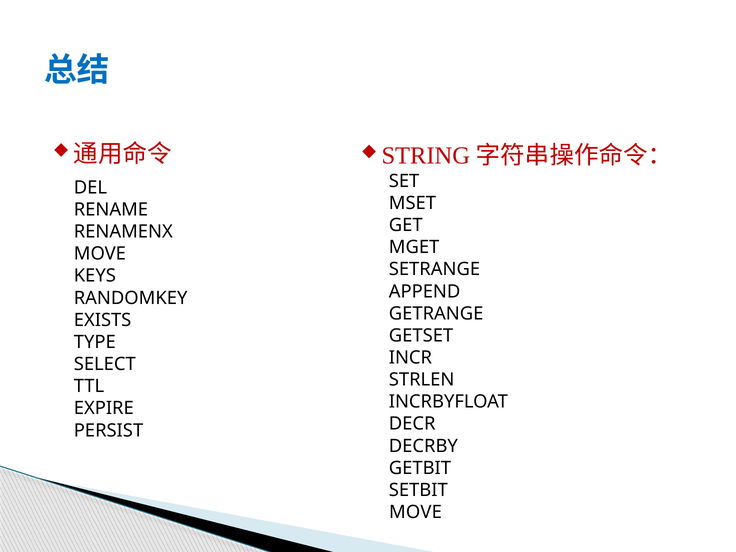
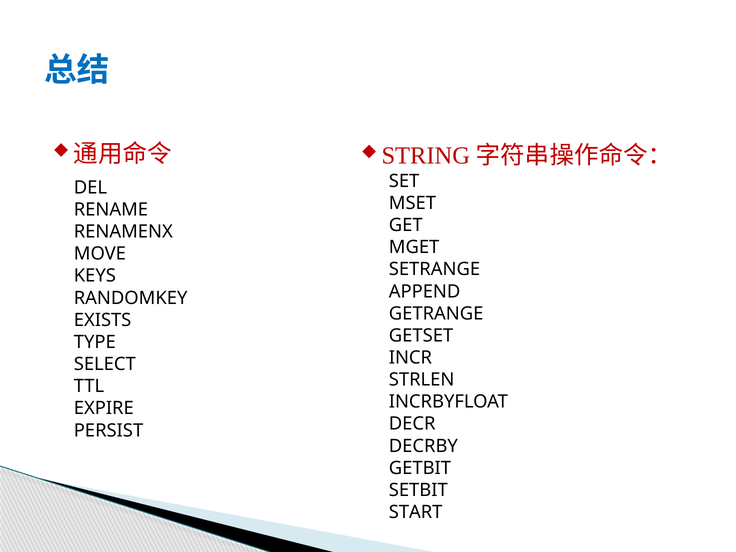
MOVE: MOVE -> START (416, 512)
